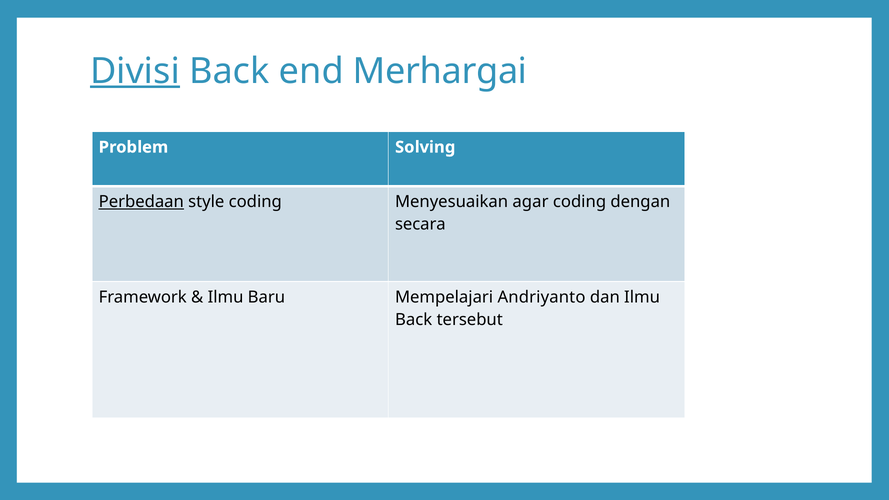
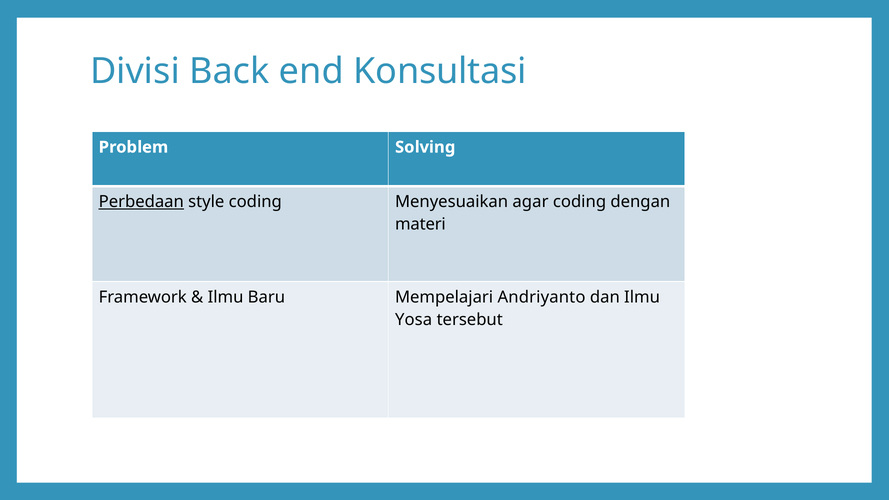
Divisi underline: present -> none (135, 71)
Merhargai: Merhargai -> Konsultasi (440, 71)
secara: secara -> materi (420, 224)
Back: Back -> Yosa (414, 320)
